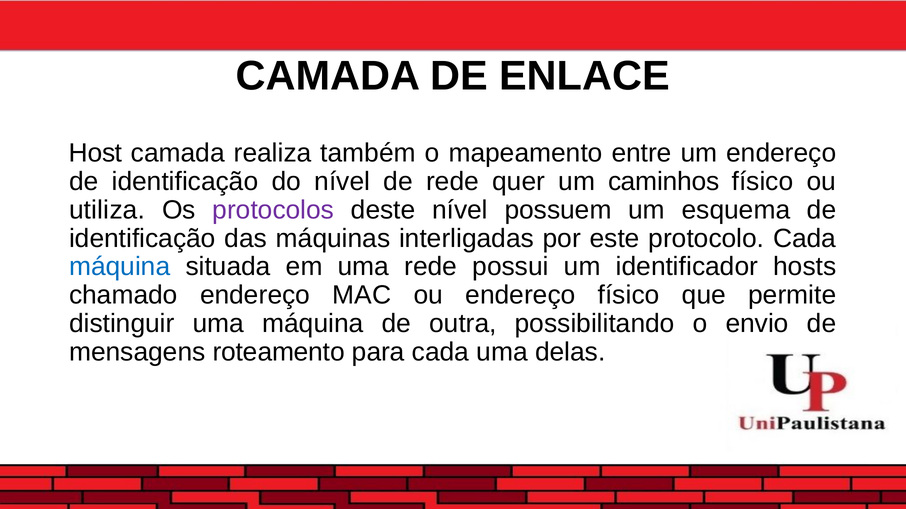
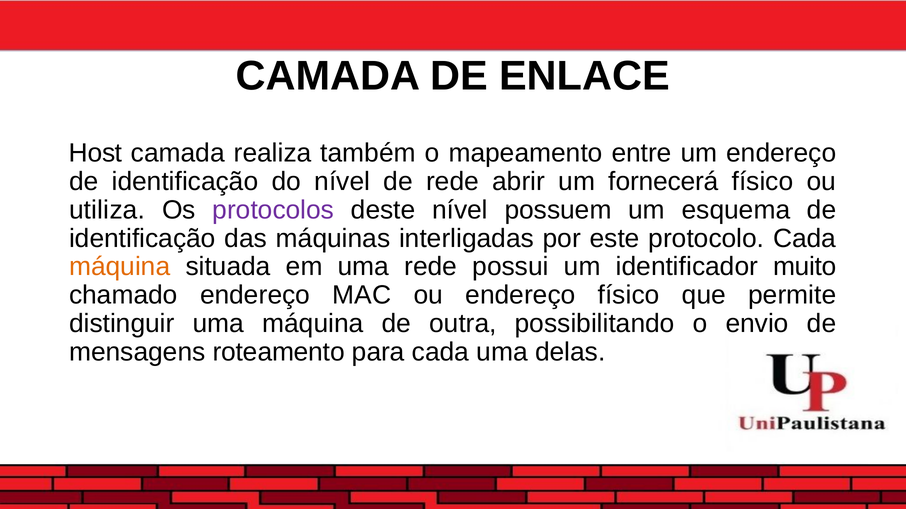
quer: quer -> abrir (519, 182)
caminhos: caminhos -> fornecerá (664, 182)
máquina colour: blue -> orange (120, 267)
hosts: hosts -> muito (805, 267)
